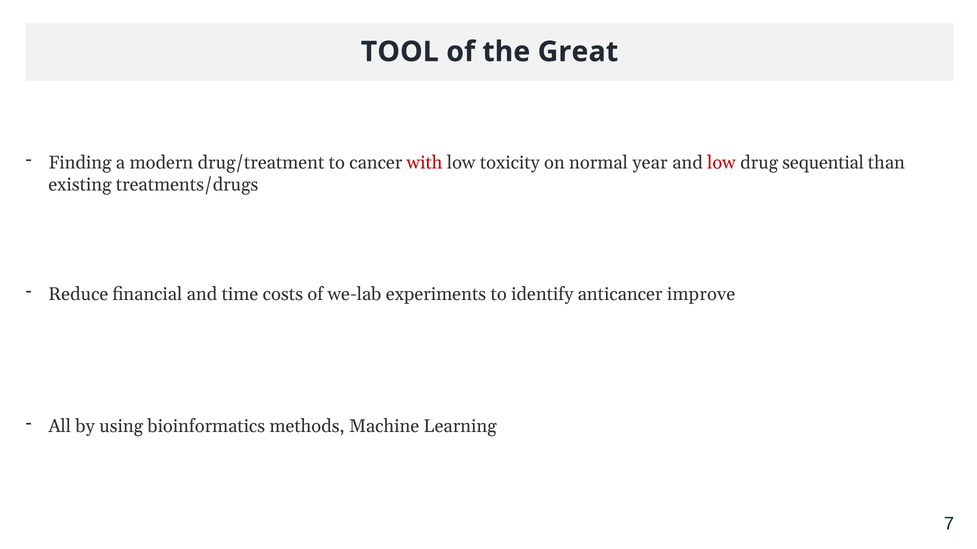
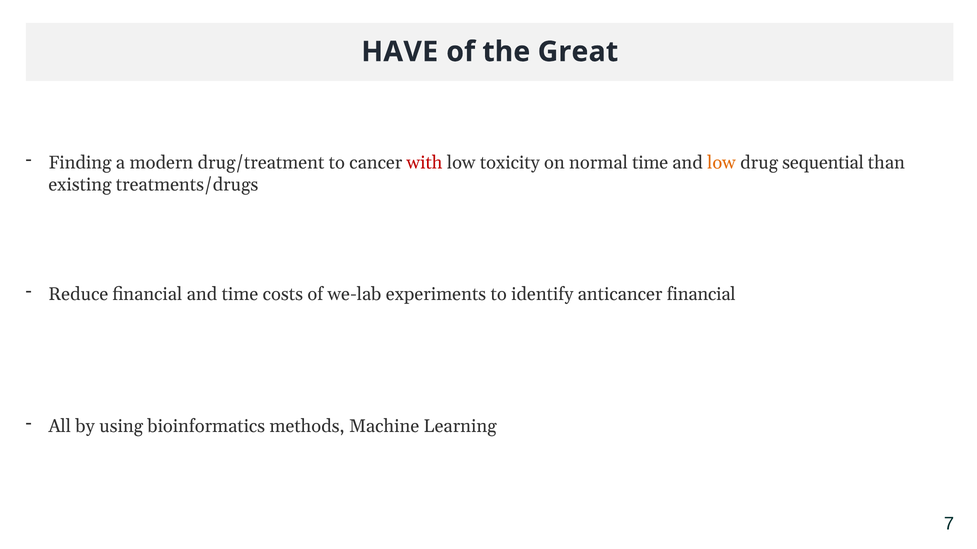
TOOL: TOOL -> HAVE (400, 52)
normal year: year -> time (650, 163)
low colour: red -> orange (721, 163)
anticancer improve: improve -> financial (701, 295)
